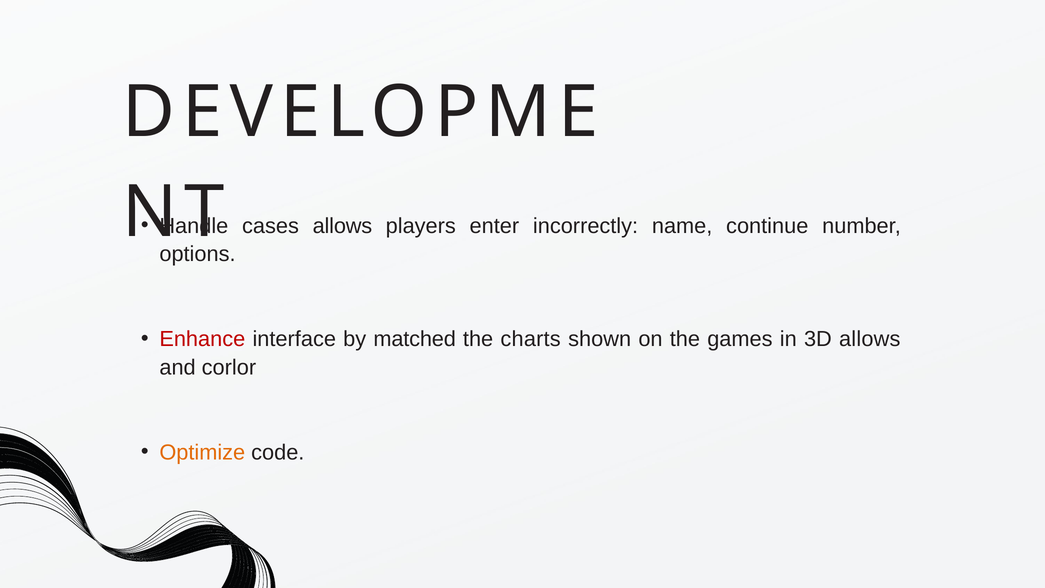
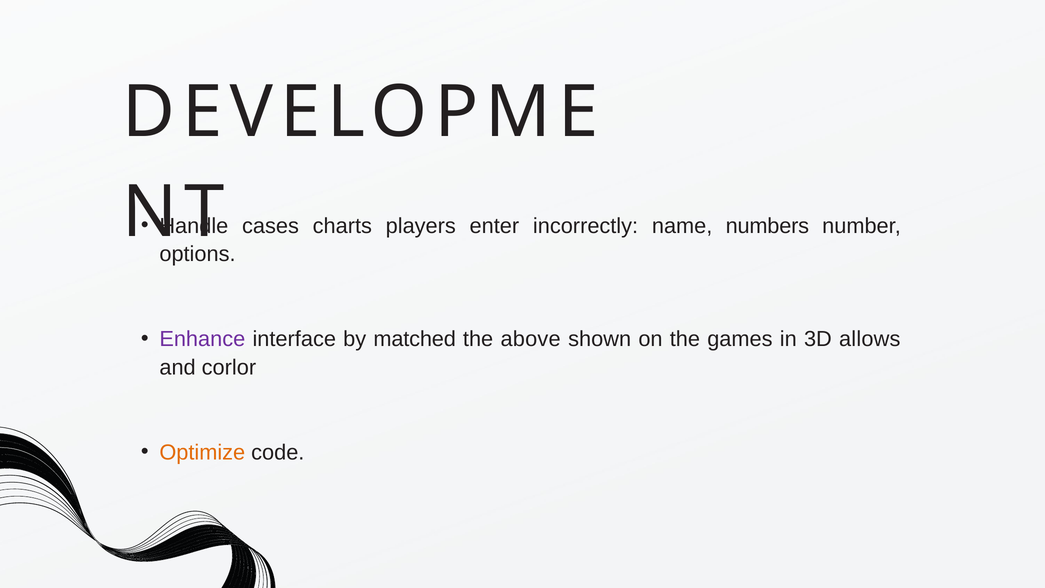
cases allows: allows -> charts (342, 226)
continue: continue -> numbers (767, 226)
Enhance colour: red -> purple (202, 339)
charts: charts -> above (531, 339)
